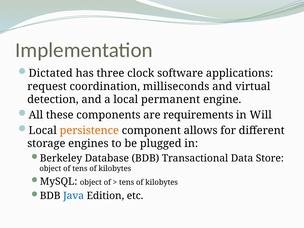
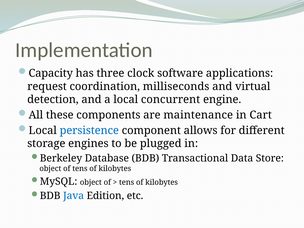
Dictated: Dictated -> Capacity (51, 73)
permanent: permanent -> concurrent (171, 100)
requirements: requirements -> maintenance (198, 115)
Will: Will -> Cart (261, 115)
persistence colour: orange -> blue (89, 130)
